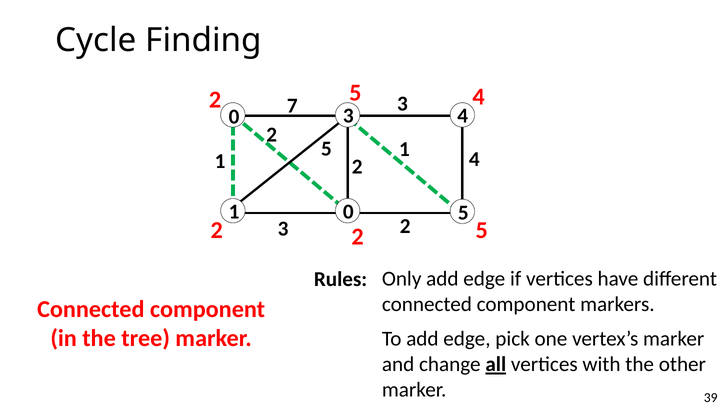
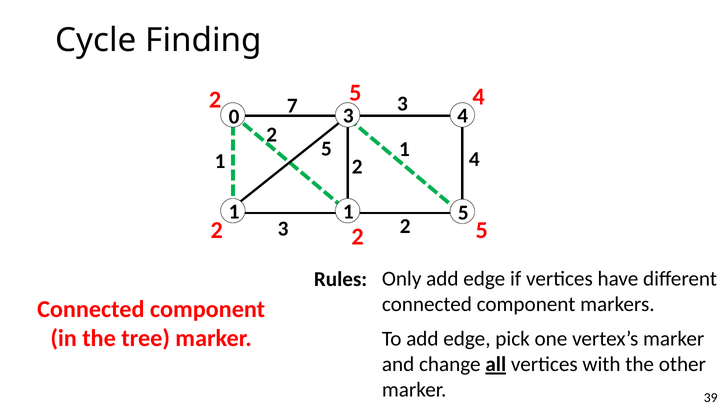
0: 0 -> 1 (348, 212)
